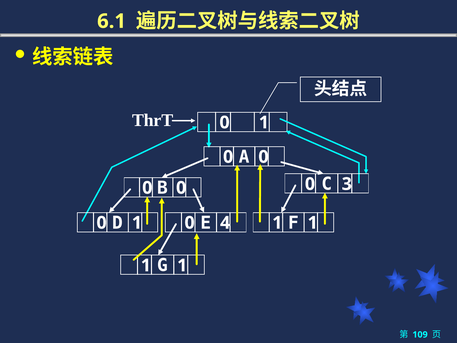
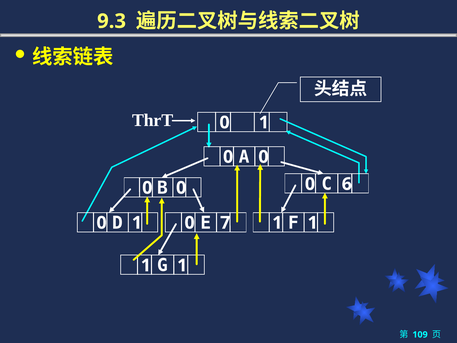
6.1: 6.1 -> 9.3 (112, 21)
3: 3 -> 6 (347, 184)
4: 4 -> 7 (225, 223)
